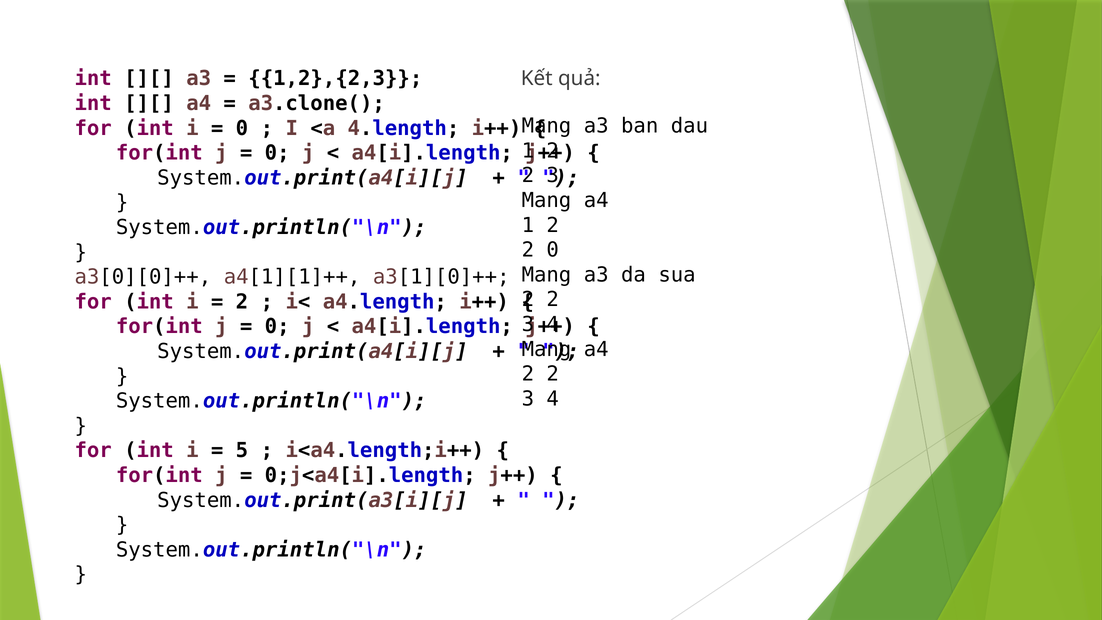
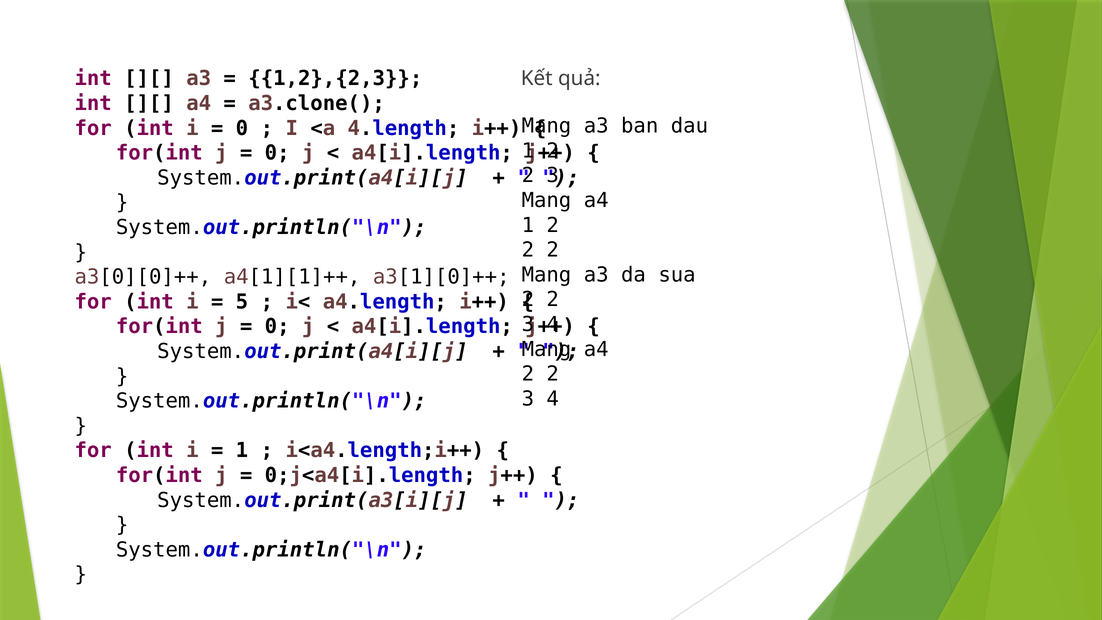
0: 0 -> 2 (553, 250)
2: 2 -> 5 (242, 302)
5: 5 -> 1 (242, 451)
